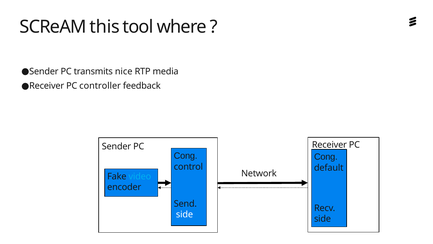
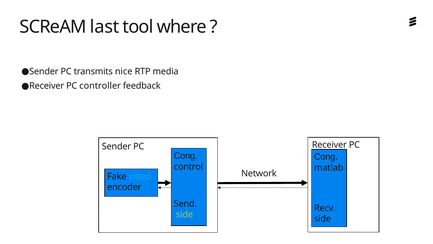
this: this -> last (105, 27)
default: default -> matlab (329, 168)
side colour: white -> light green (185, 214)
